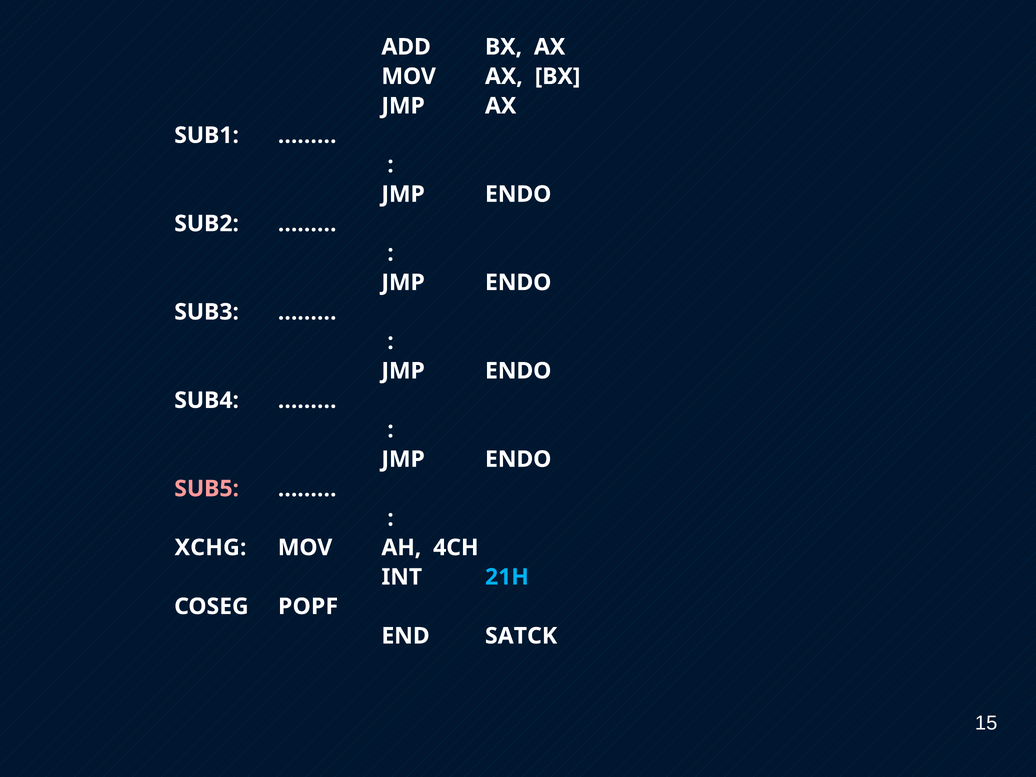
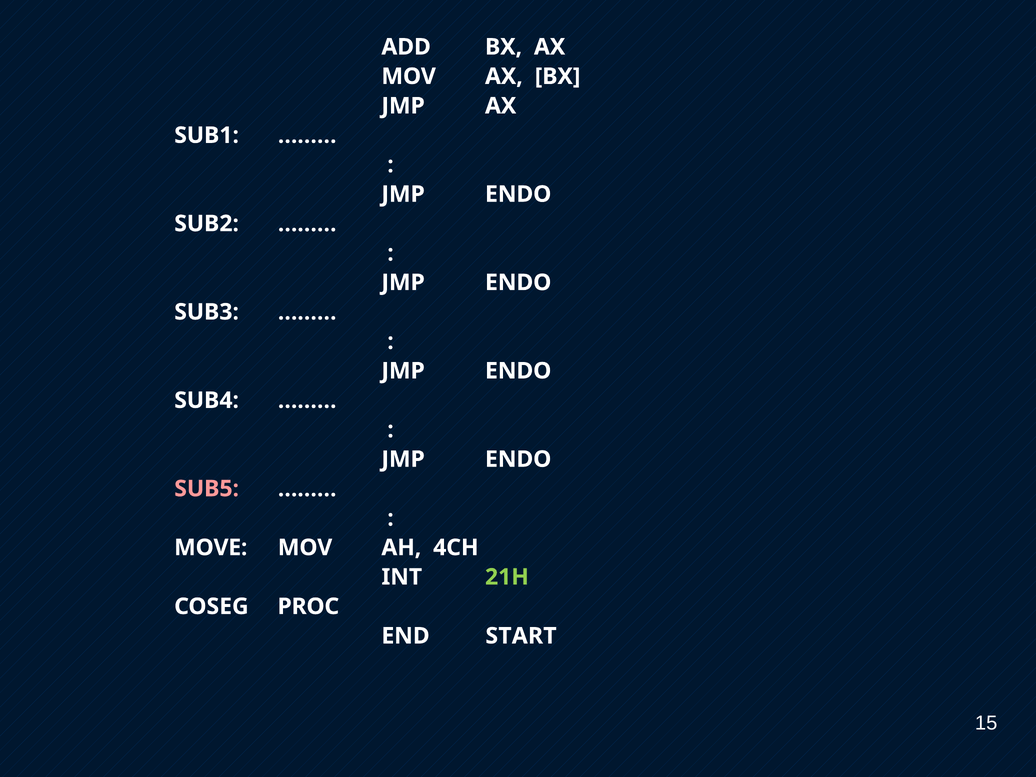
XCHG: XCHG -> MOVE (211, 548)
21H colour: light blue -> light green (507, 577)
POPF: POPF -> PROC (308, 606)
SATCK: SATCK -> START (521, 636)
